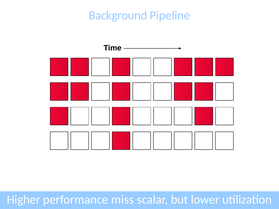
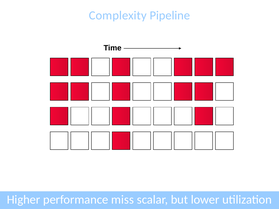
Background: Background -> Complexity (118, 15)
